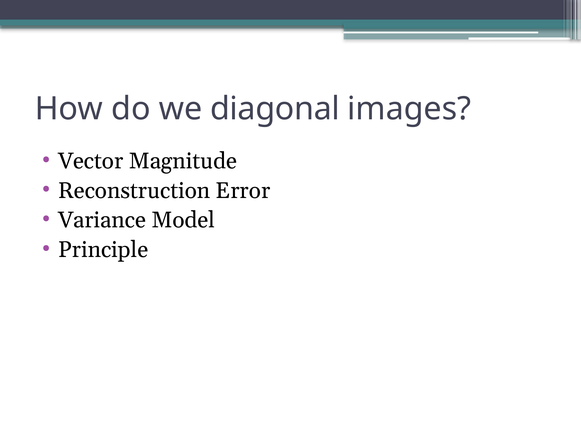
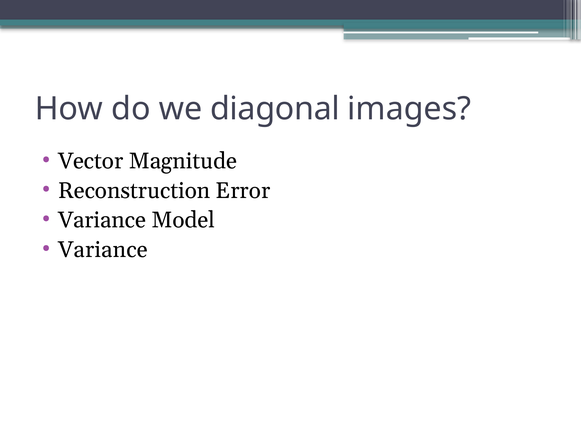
Principle: Principle -> Variance (103, 250)
